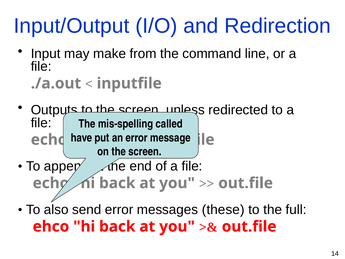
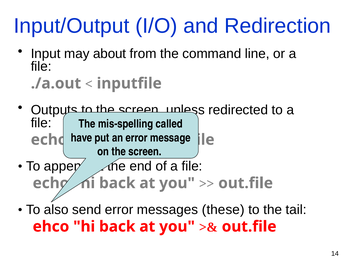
make: make -> about (110, 54)
full: full -> tail (296, 209)
